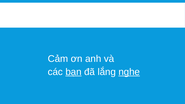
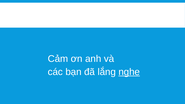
bạn underline: present -> none (73, 72)
